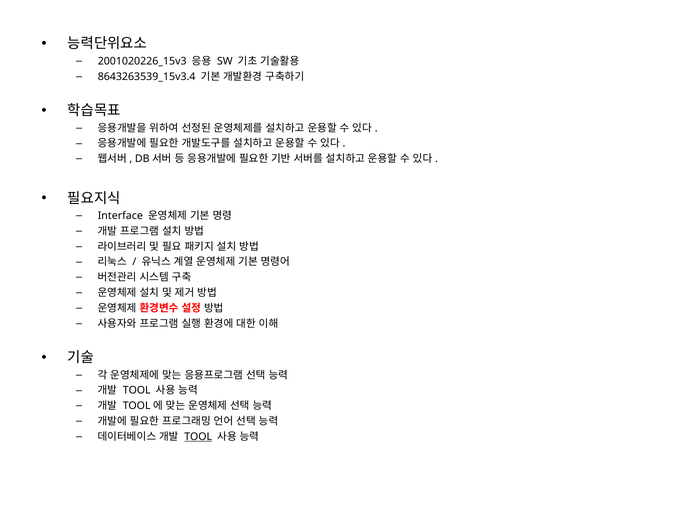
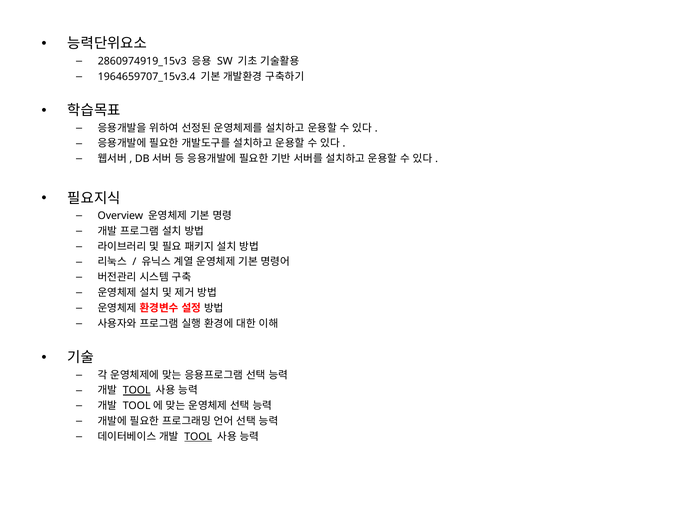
2001020226_15v3: 2001020226_15v3 -> 2860974919_15v3 (142, 61)
8643263539_15v3.4: 8643263539_15v3.4 -> 1964659707_15v3.4 (147, 77)
Interface: Interface -> Overview (120, 216)
TOOL underline: none -> present (137, 390)
